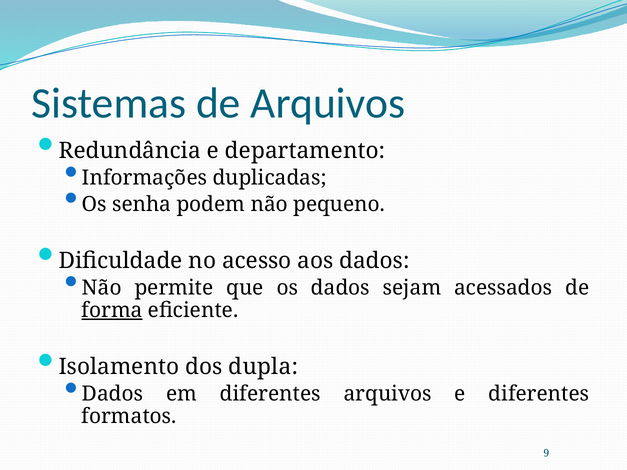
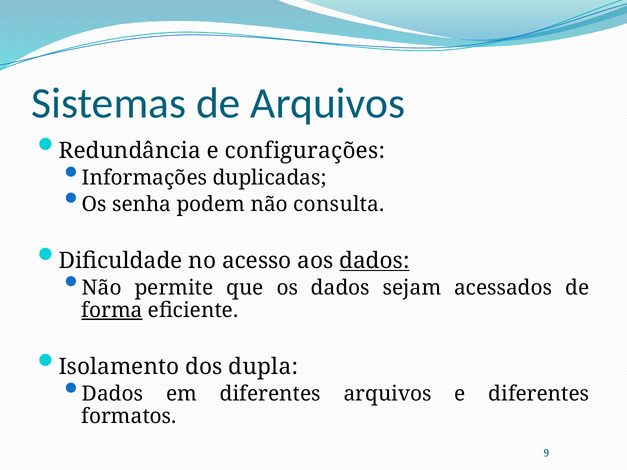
departamento: departamento -> configurações (305, 151)
pequeno: pequeno -> consulta (339, 204)
dados underline: none -> present (374, 261)
